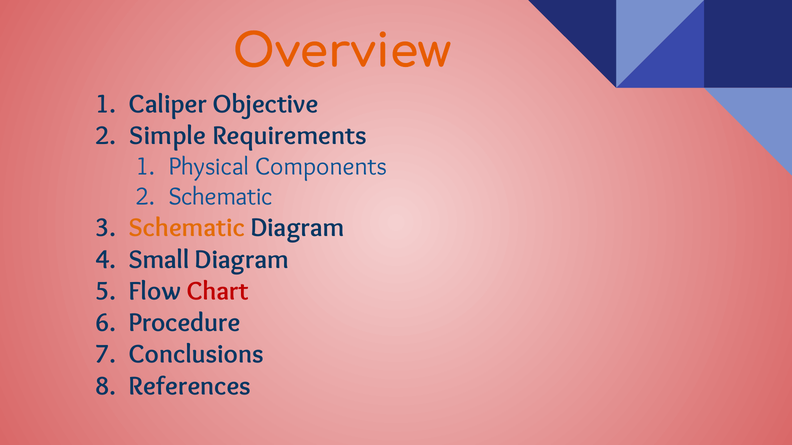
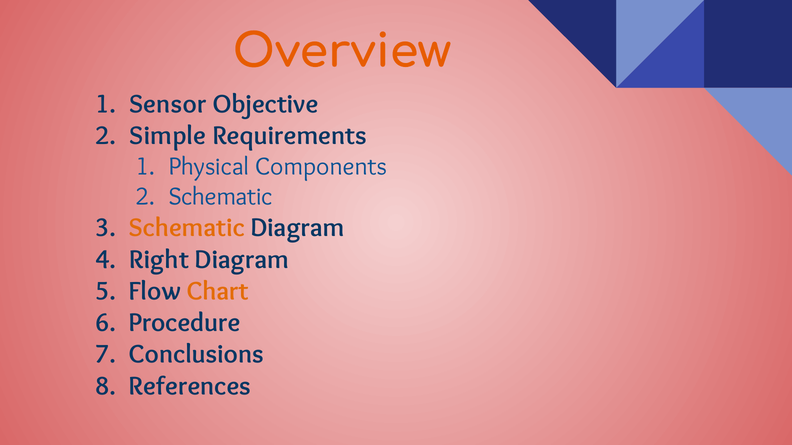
Caliper: Caliper -> Sensor (168, 104)
Small: Small -> Right (159, 260)
Chart colour: red -> orange (218, 291)
